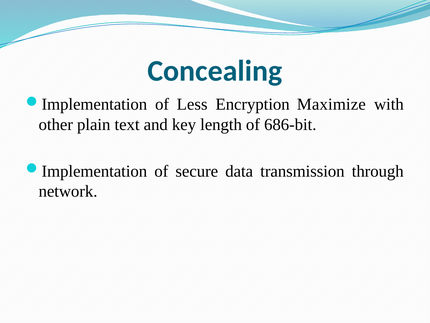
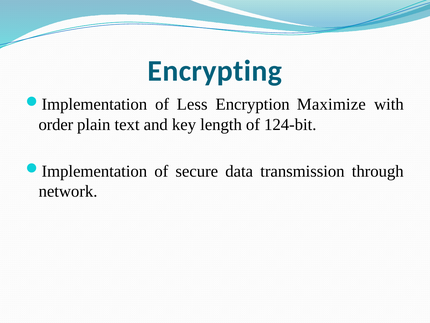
Concealing: Concealing -> Encrypting (215, 71)
other: other -> order (56, 124)
686-bit: 686-bit -> 124-bit (290, 124)
